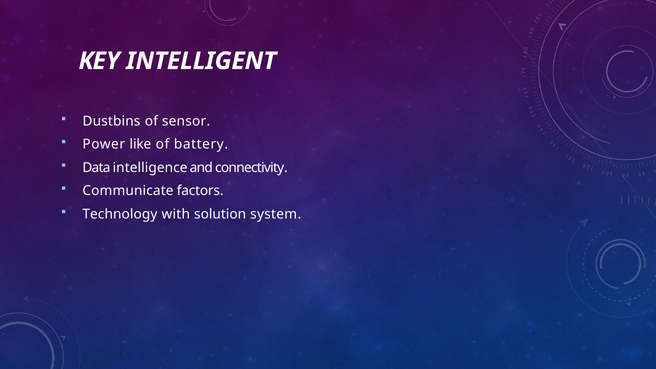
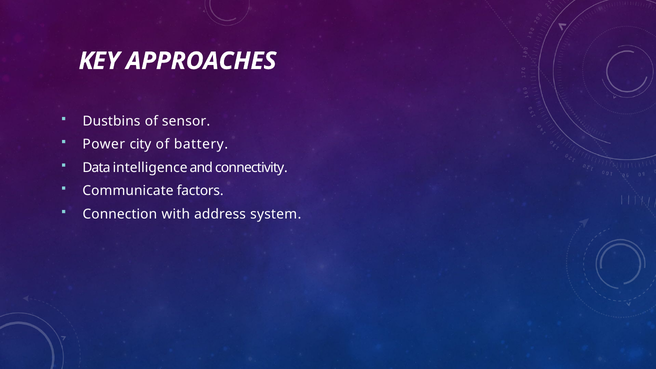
INTELLIGENT: INTELLIGENT -> APPROACHES (201, 61)
like: like -> city (140, 144)
Technology: Technology -> Connection (120, 214)
solution: solution -> address (220, 214)
